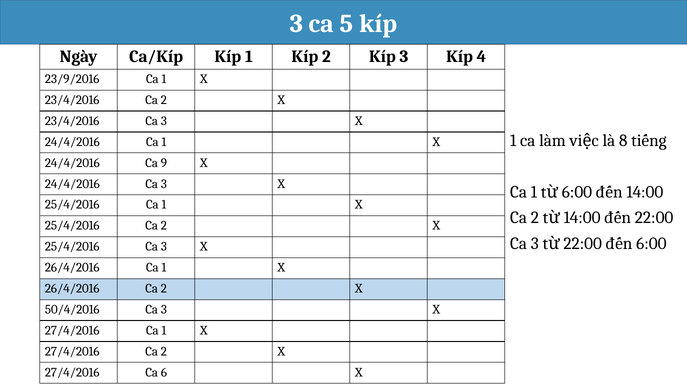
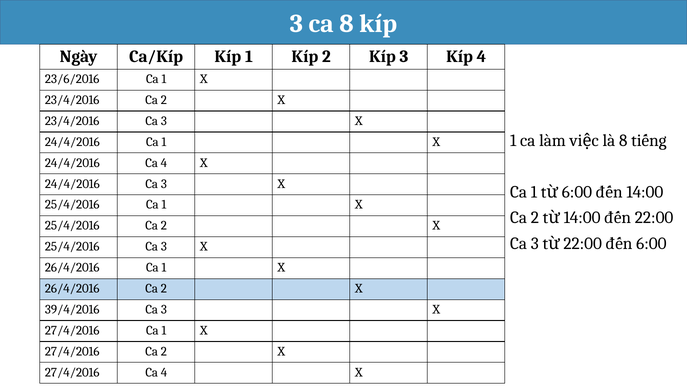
ca 5: 5 -> 8 (346, 24)
23/9/2016: 23/9/2016 -> 23/6/2016 (72, 79)
24/4/2016 Ca 9: 9 -> 4 (164, 163)
50/4/2016: 50/4/2016 -> 39/4/2016 (72, 310)
27/4/2016 Ca 6: 6 -> 4 (164, 373)
